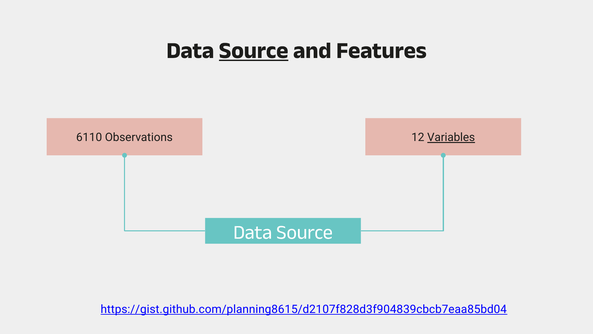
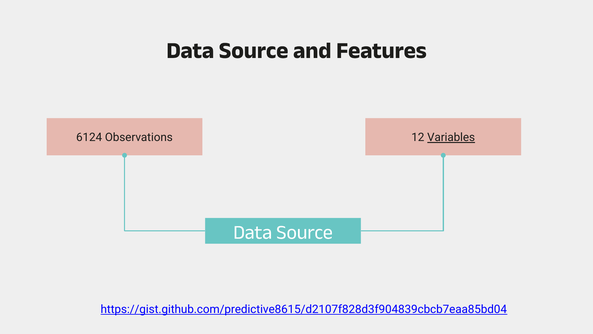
Source underline: present -> none (254, 50)
6110: 6110 -> 6124 (89, 137)
https://gist.github.com/planning8615/d2107f828d3f904839cbcb7eaa85bd04: https://gist.github.com/planning8615/d2107f828d3f904839cbcb7eaa85bd04 -> https://gist.github.com/predictive8615/d2107f828d3f904839cbcb7eaa85bd04 (304, 309)
